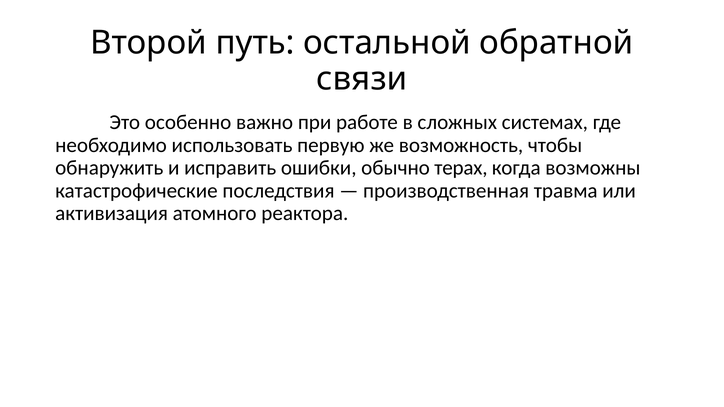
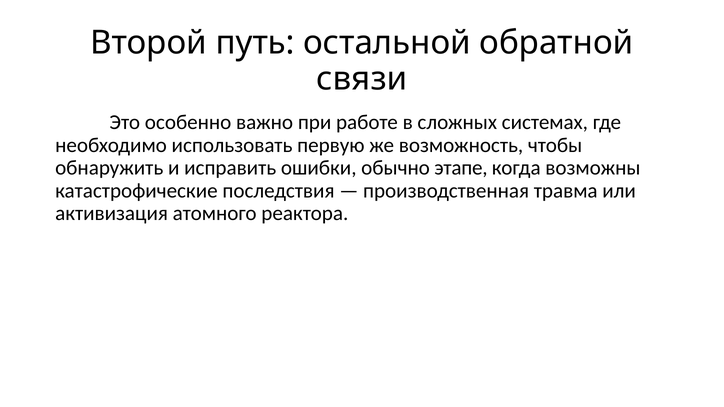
терах: терах -> этапе (461, 168)
